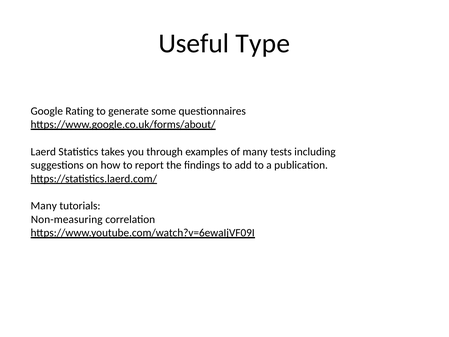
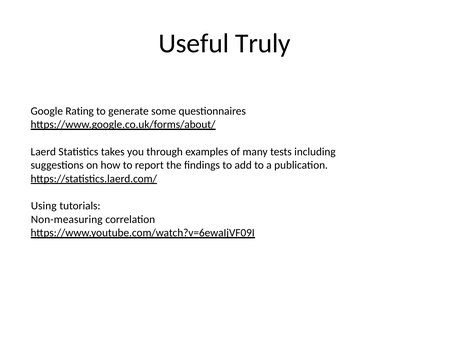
Type: Type -> Truly (263, 43)
Many: Many -> Using (44, 206)
